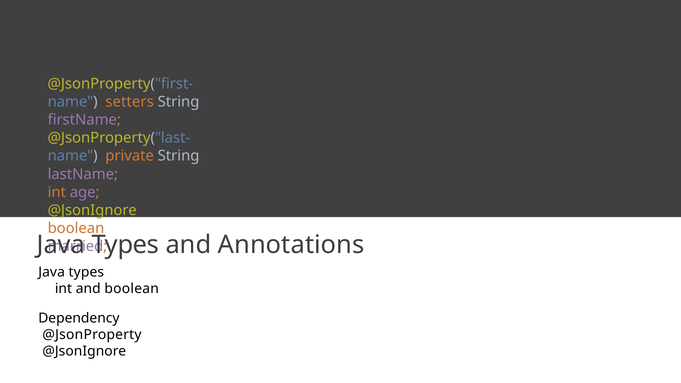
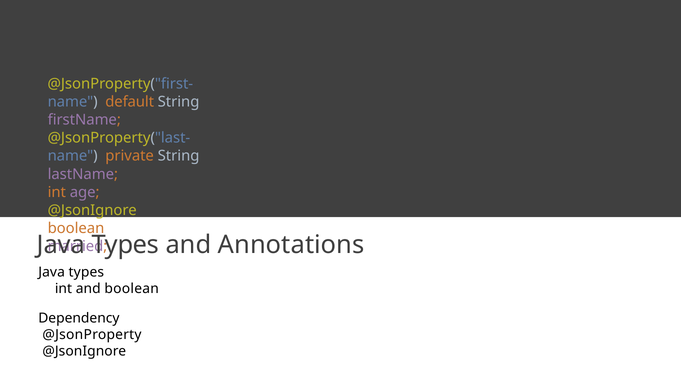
setters: setters -> default (130, 102)
